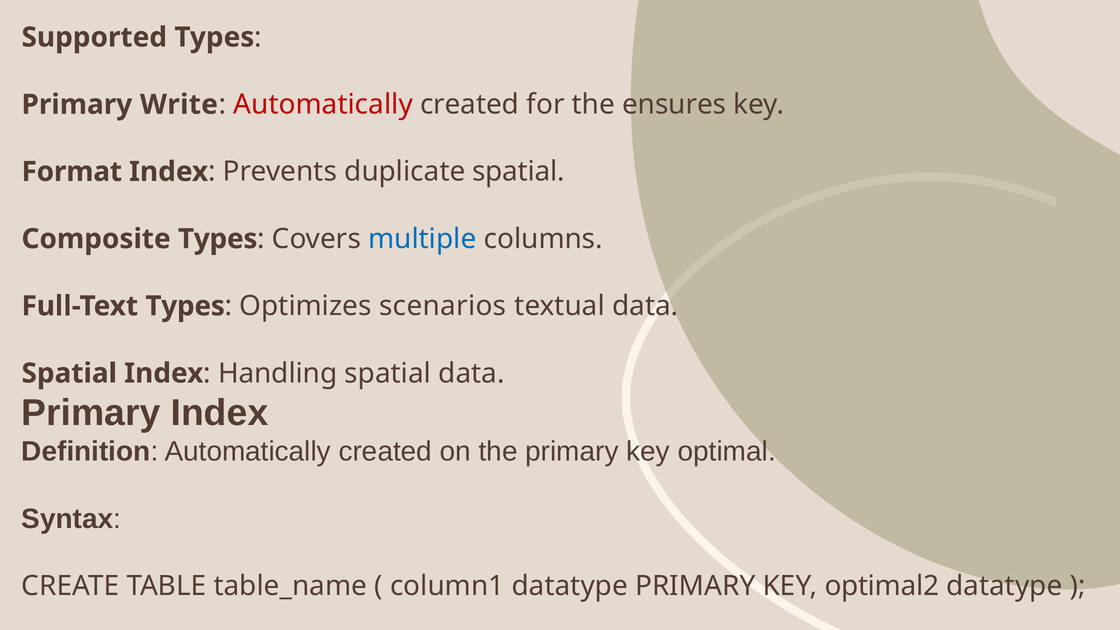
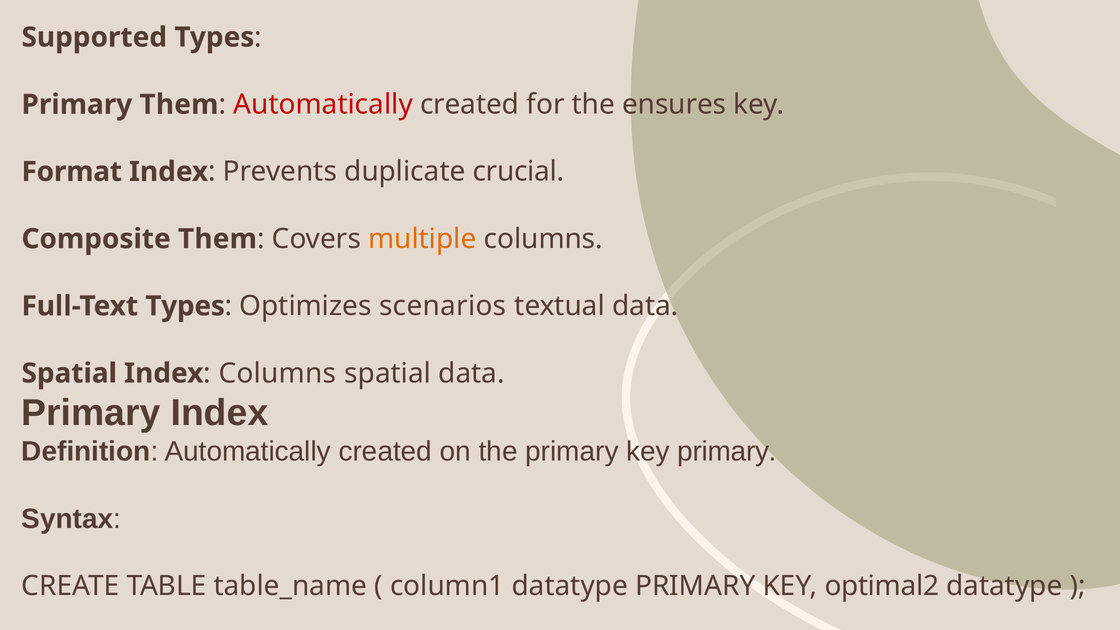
Primary Write: Write -> Them (179, 105)
duplicate spatial: spatial -> crucial (518, 172)
Composite Types: Types -> Them (217, 239)
multiple colour: blue -> orange (422, 239)
Handling: Handling -> Columns (277, 373)
key optimal: optimal -> primary (727, 452)
